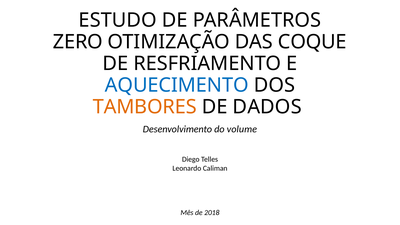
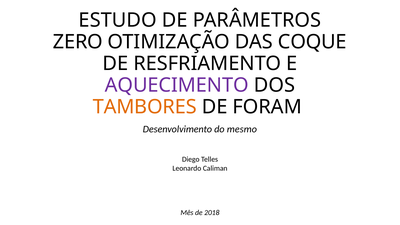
AQUECIMENTO colour: blue -> purple (177, 85)
DADOS: DADOS -> FORAM (267, 107)
volume: volume -> mesmo (242, 129)
